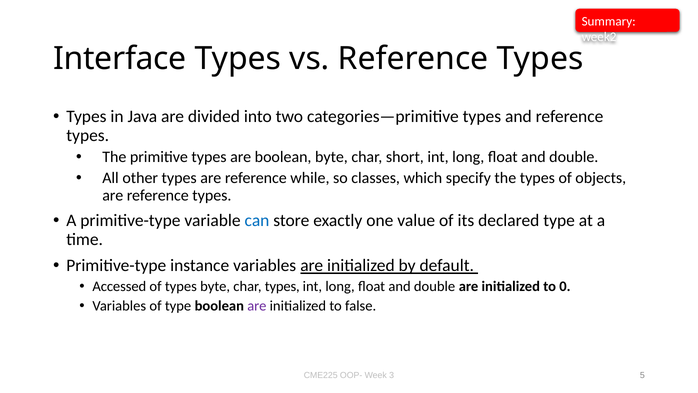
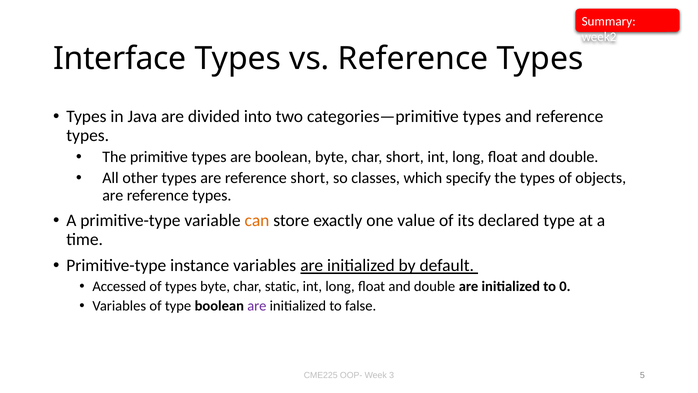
reference while: while -> short (310, 178)
can colour: blue -> orange (257, 220)
char types: types -> static (282, 286)
